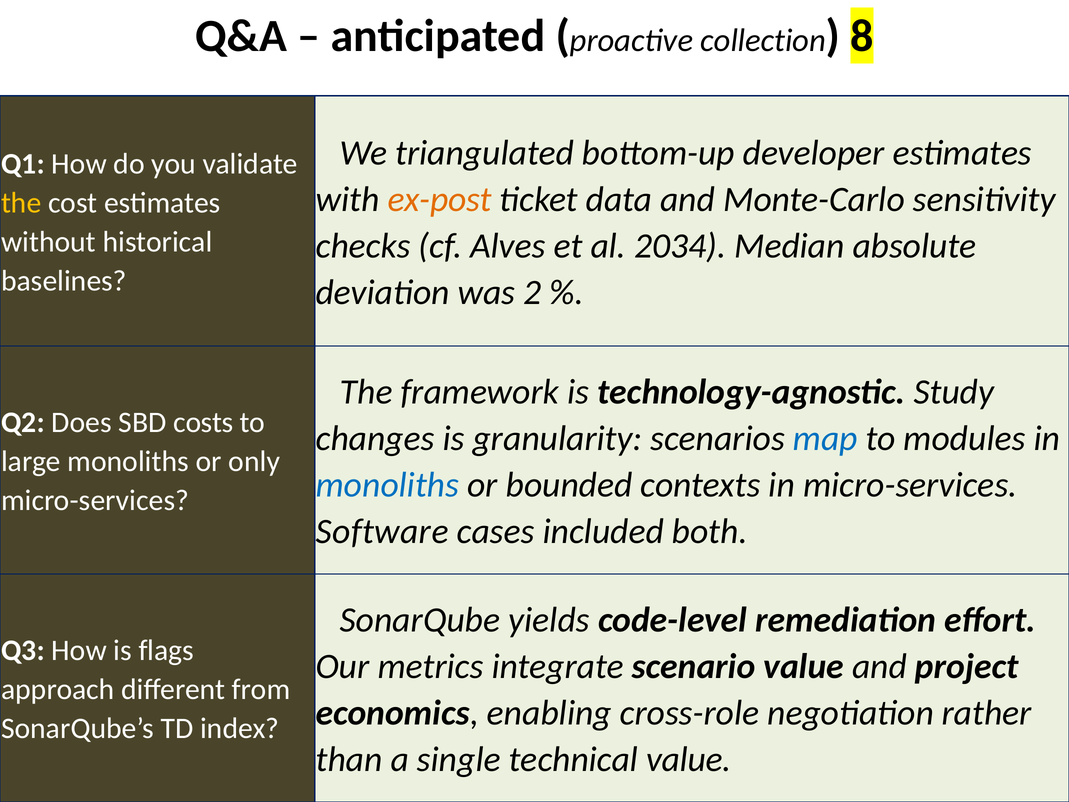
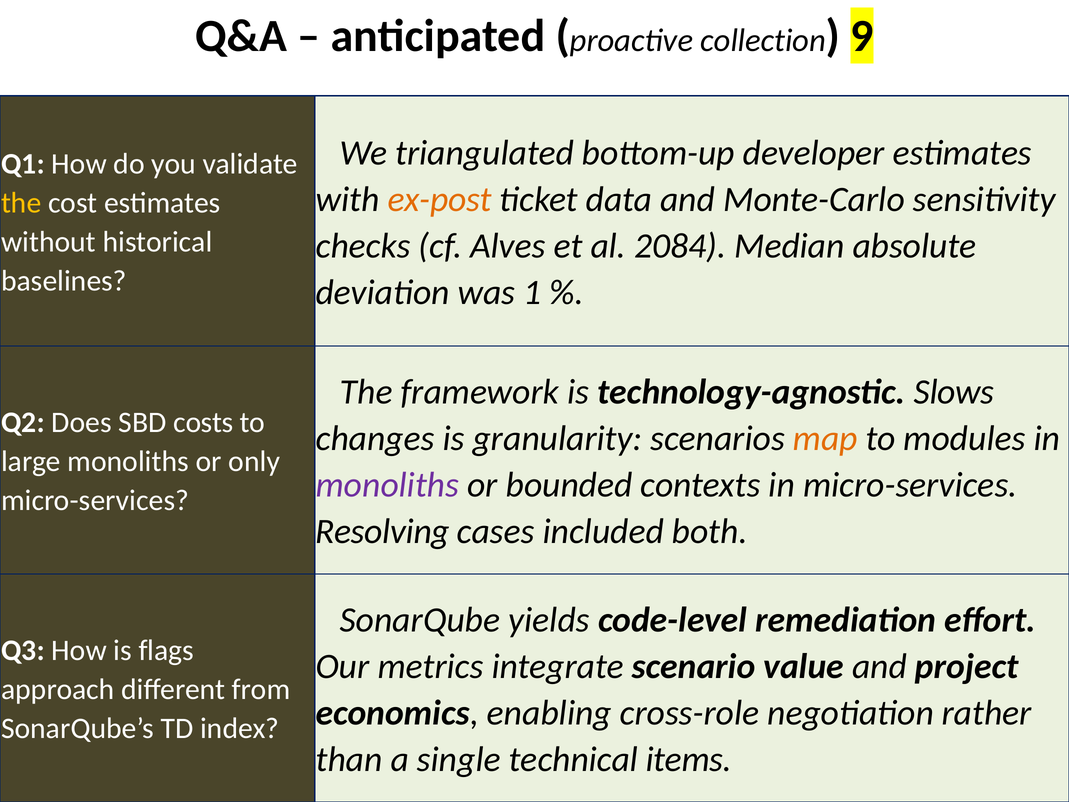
8: 8 -> 9 (862, 36)
2034: 2034 -> 2084 (680, 246)
2: 2 -> 1 (532, 292)
Study: Study -> Slows (954, 392)
map colour: blue -> orange (825, 438)
monoliths colour: blue -> purple (387, 485)
Software: Software -> Resolving (383, 531)
technical value: value -> items (689, 759)
